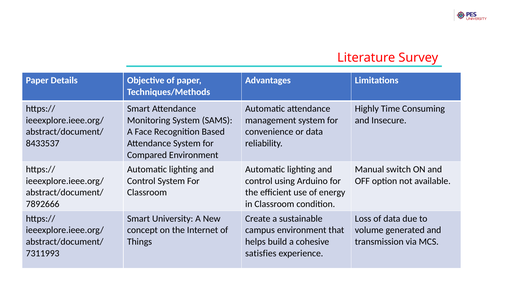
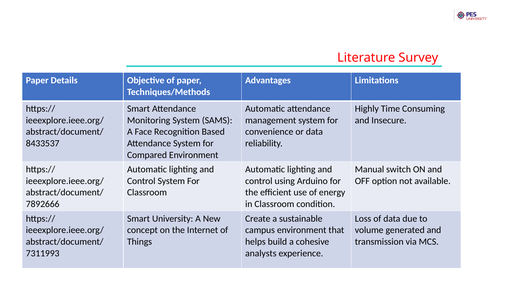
satisfies: satisfies -> analysts (261, 253)
